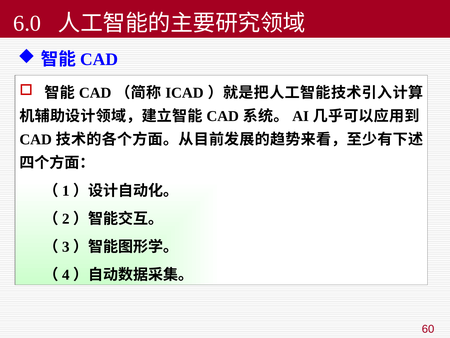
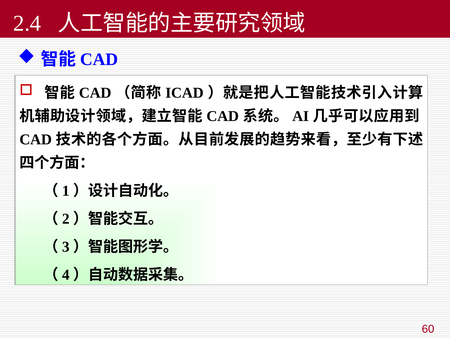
6.0: 6.0 -> 2.4 (27, 24)
